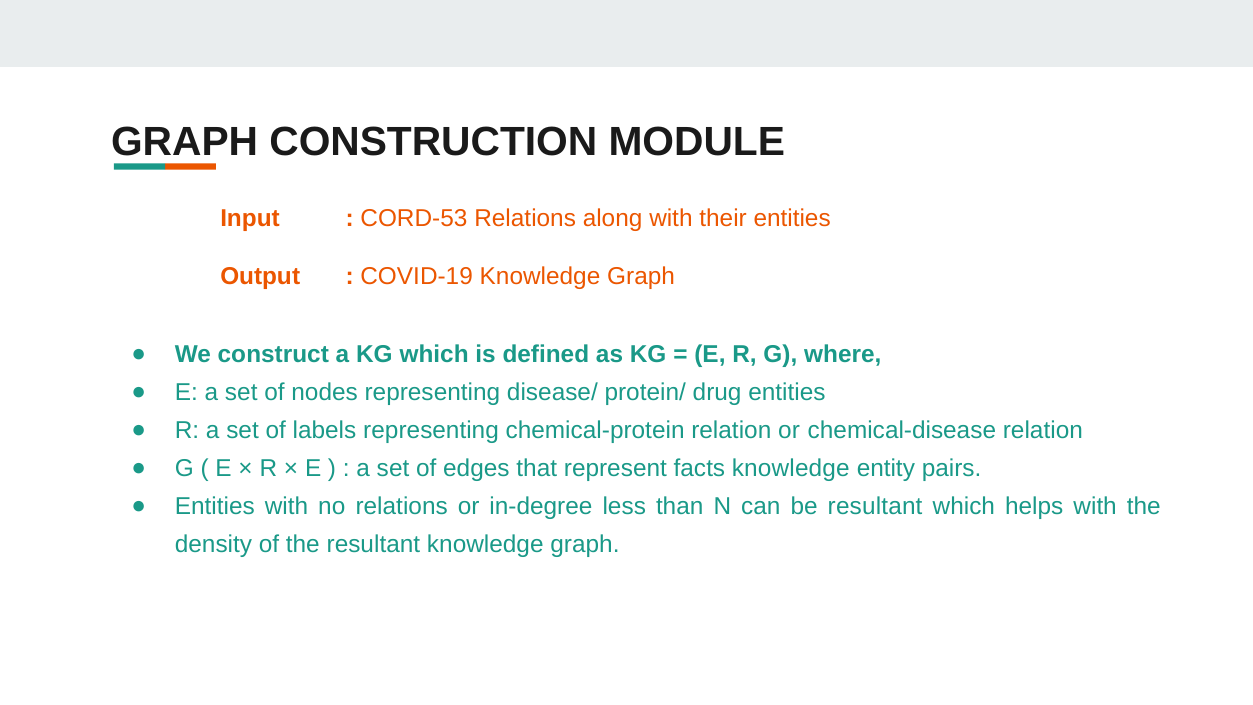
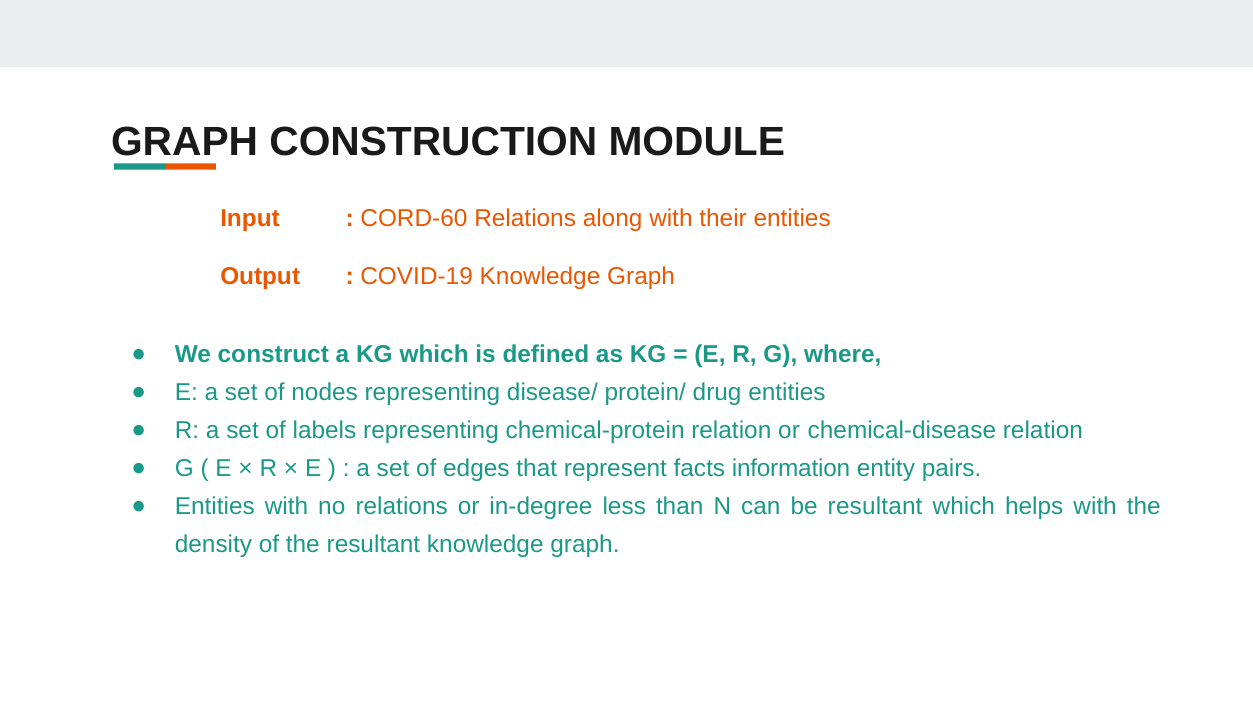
CORD-53: CORD-53 -> CORD-60 (414, 218)
facts knowledge: knowledge -> information (791, 468)
